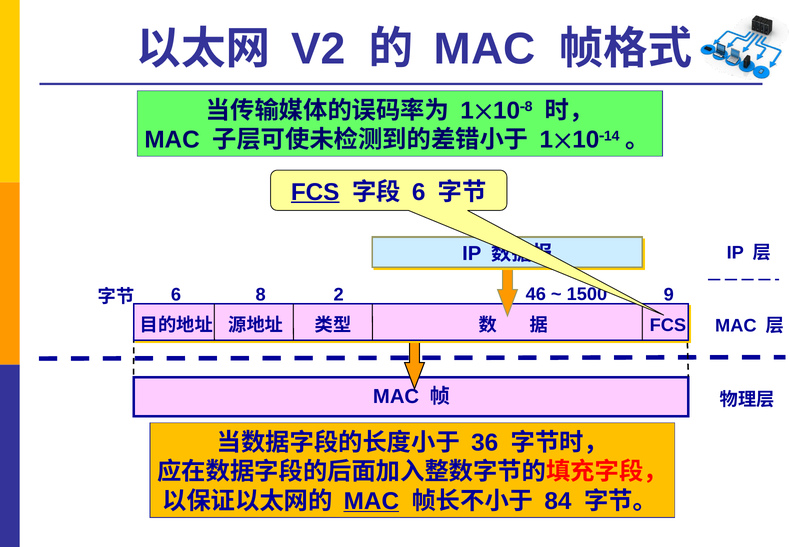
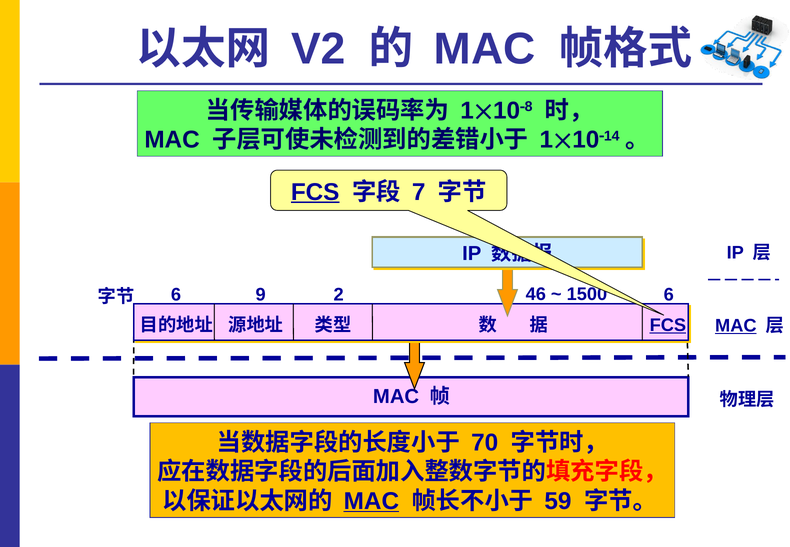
6: 6 -> 7 (419, 192)
8: 8 -> 9 (261, 295)
9: 9 -> 6 (669, 295)
MAC underline: none -> present (736, 326)
FCS underline: none -> present (668, 325)
36: 36 -> 70 (485, 443)
84: 84 -> 59 (558, 501)
